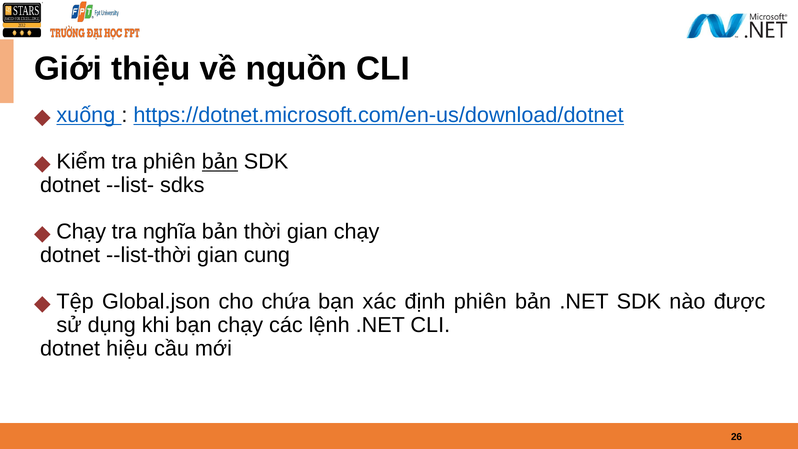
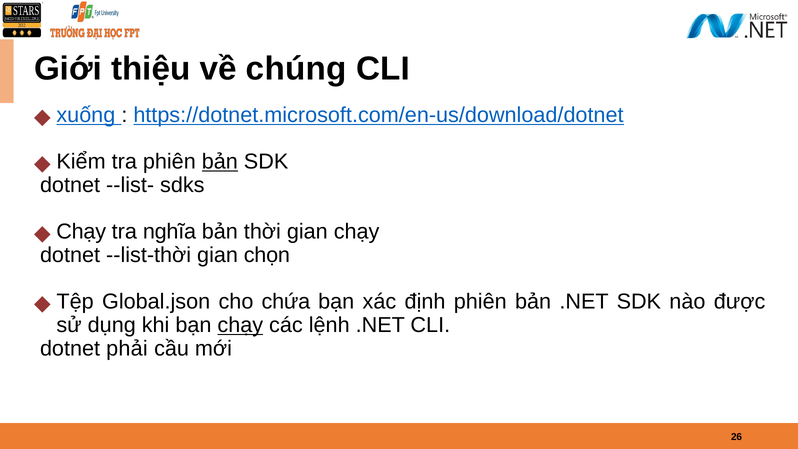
nguồn: nguồn -> chúng (296, 69)
cung: cung -> chọn (267, 255)
chạy underline: none -> present (240, 325)
hiệu: hiệu -> phải (127, 348)
